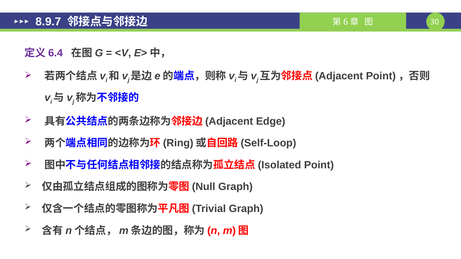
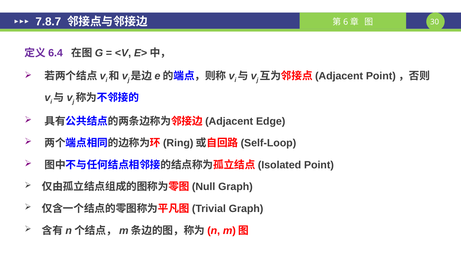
8.9.7: 8.9.7 -> 7.8.7 (48, 22)
